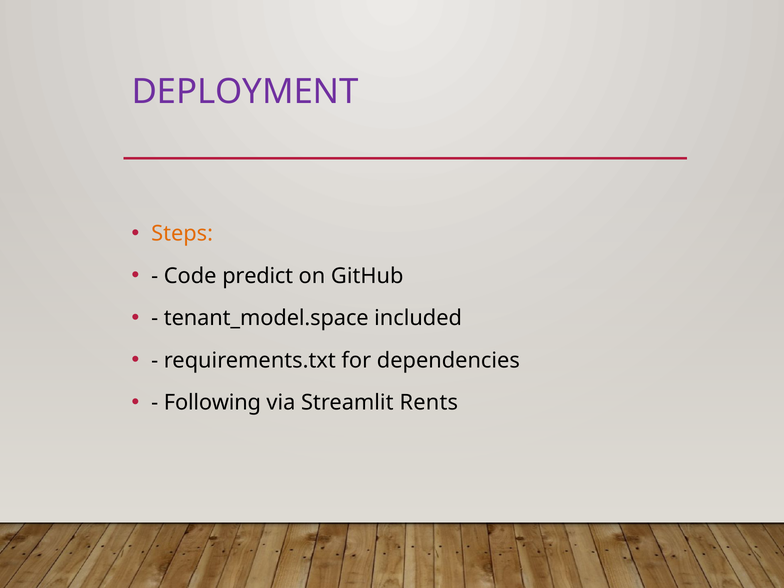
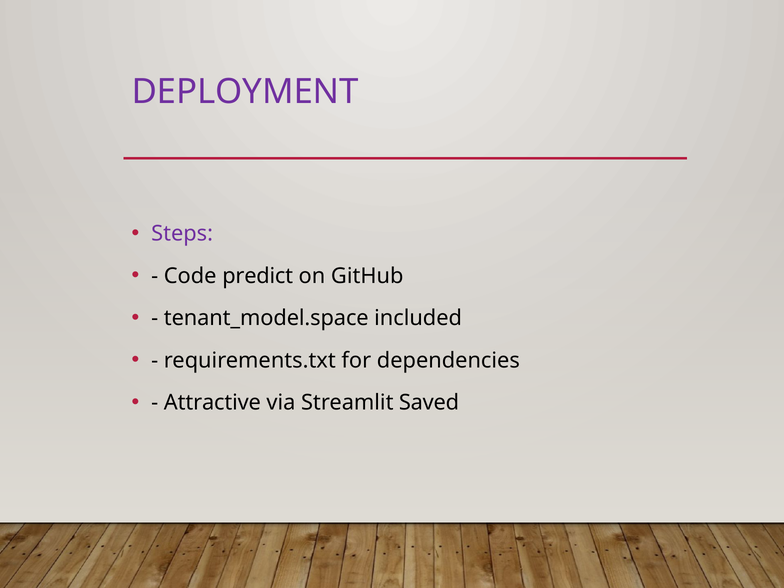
Steps colour: orange -> purple (182, 234)
Following: Following -> Attractive (212, 403)
Rents: Rents -> Saved (429, 403)
